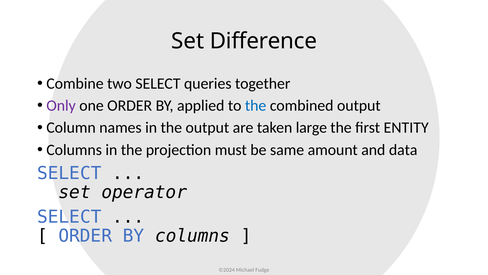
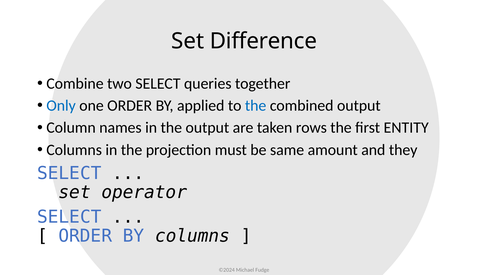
Only colour: purple -> blue (61, 105)
large: large -> rows (311, 128)
data: data -> they (403, 150)
